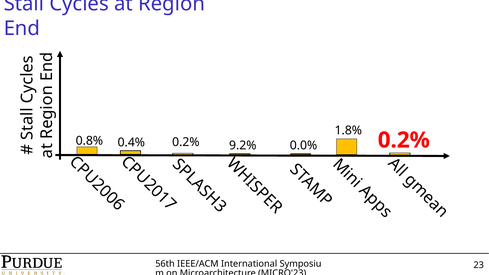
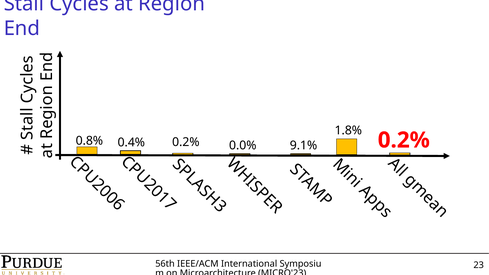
9.2%: 9.2% -> 0.0% (243, 146)
0.0%: 0.0% -> 9.1% (304, 146)
